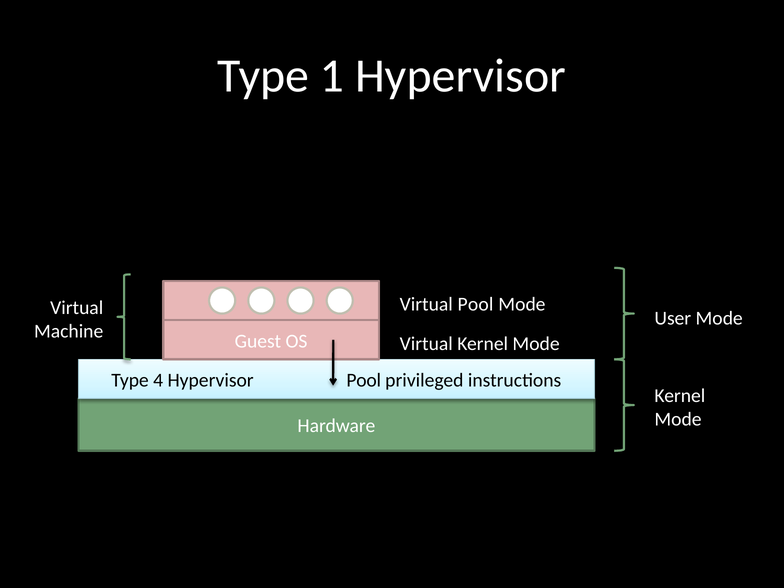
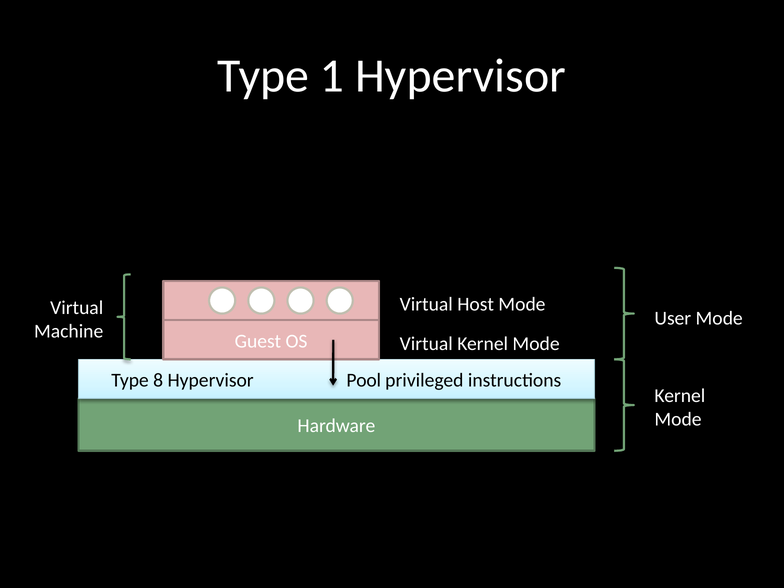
Virtual Pool: Pool -> Host (476, 304)
4: 4 -> 8 (158, 380)
